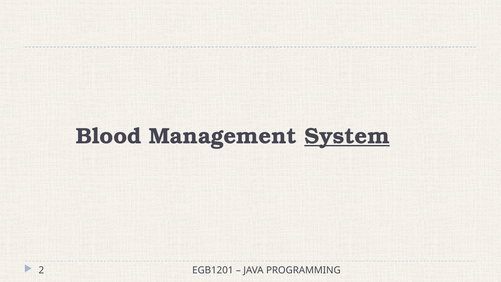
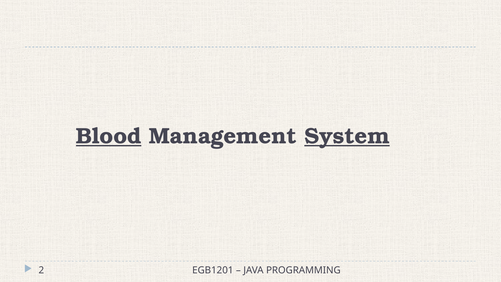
Blood underline: none -> present (109, 136)
